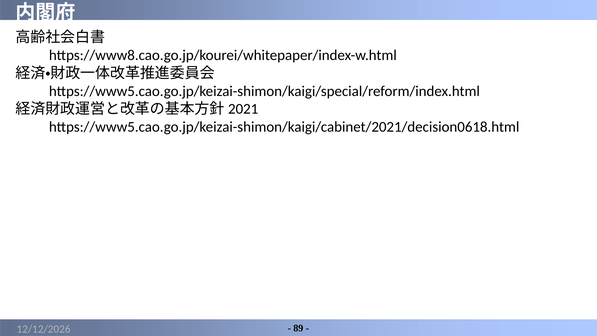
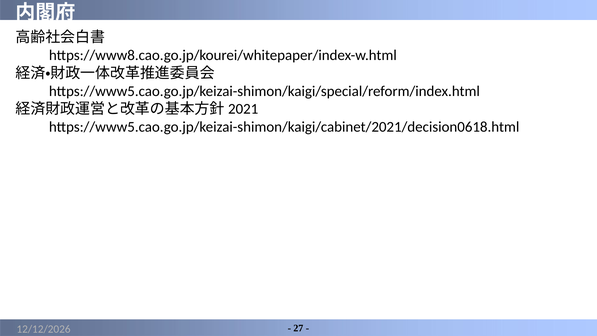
89: 89 -> 27 (298, 328)
